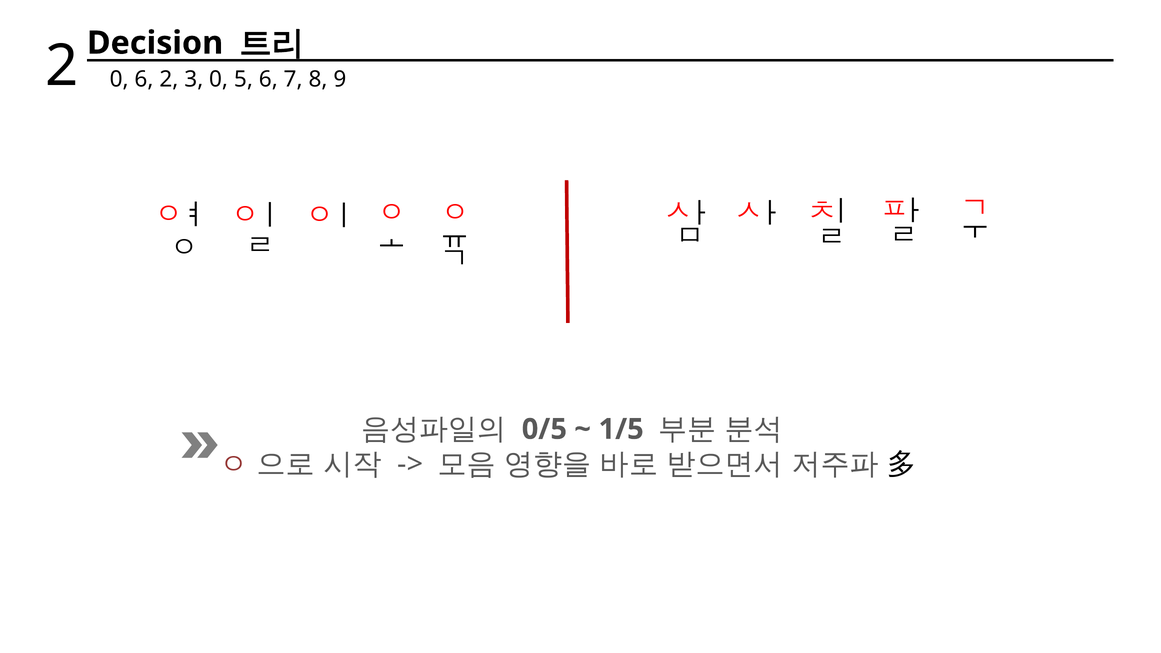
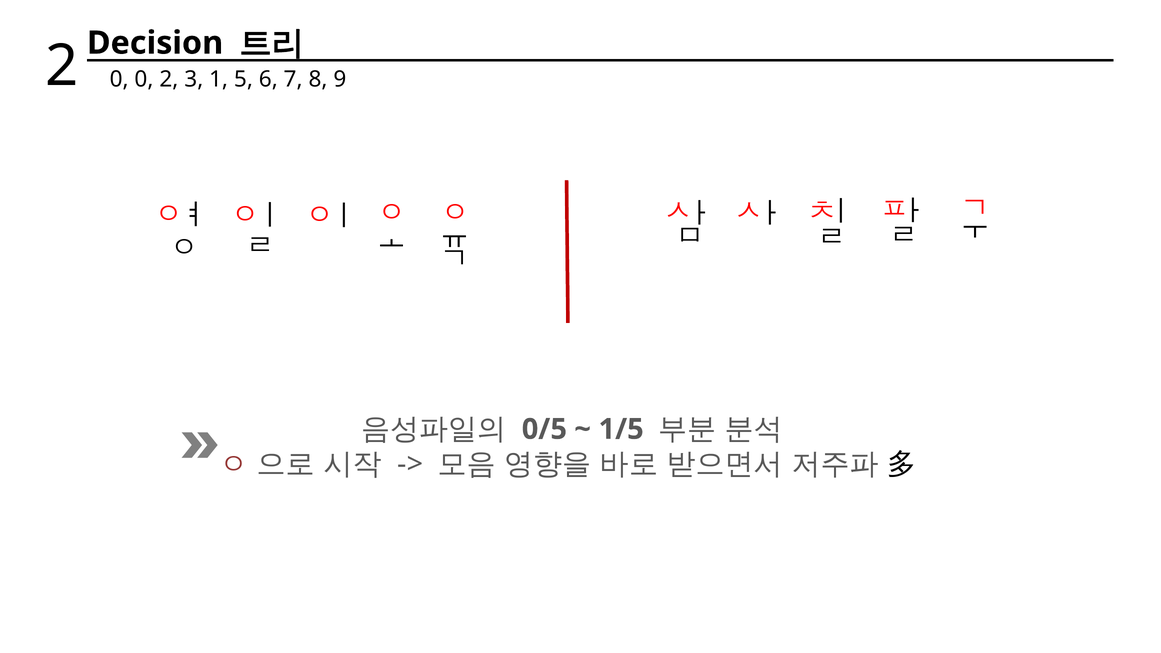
0 6: 6 -> 0 (144, 79)
3 0: 0 -> 1 (219, 79)
